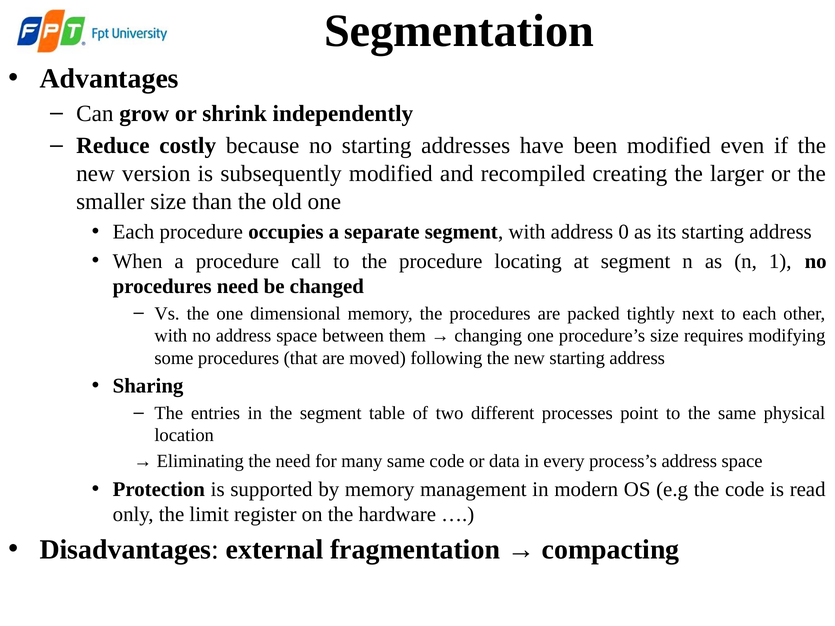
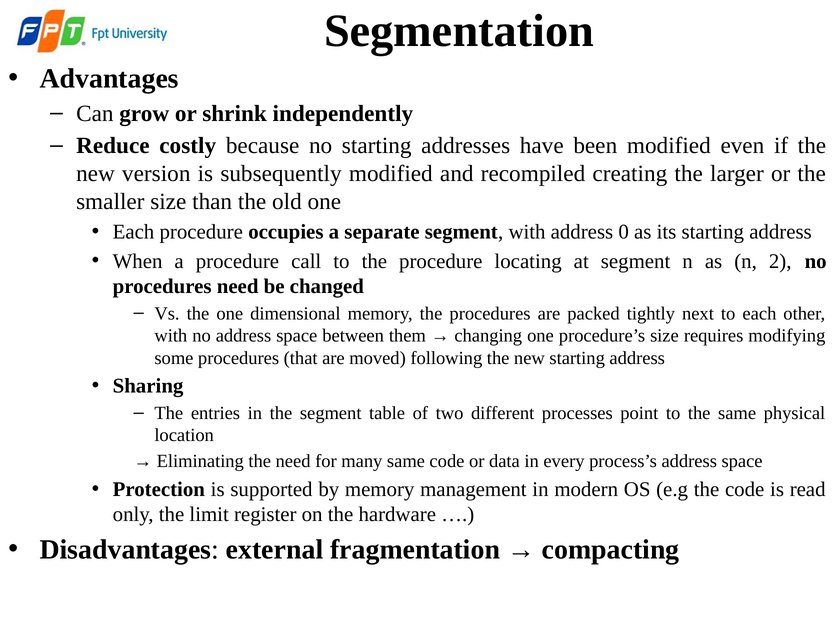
1: 1 -> 2 (780, 261)
